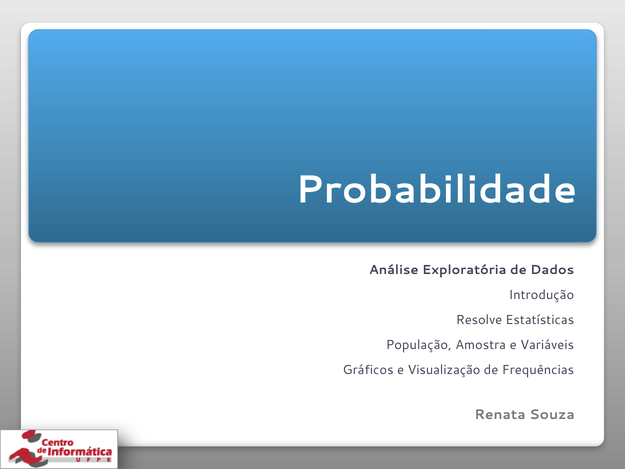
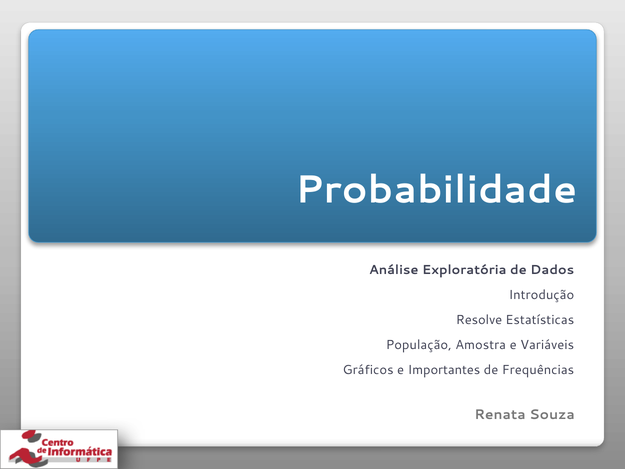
Visualização: Visualização -> Importantes (444, 370)
